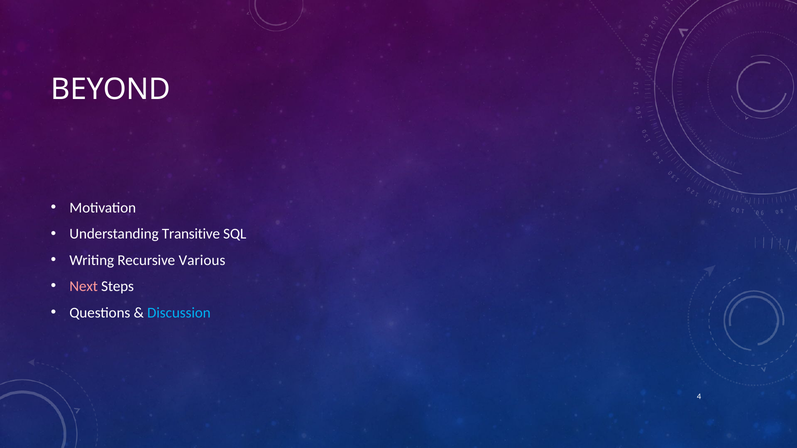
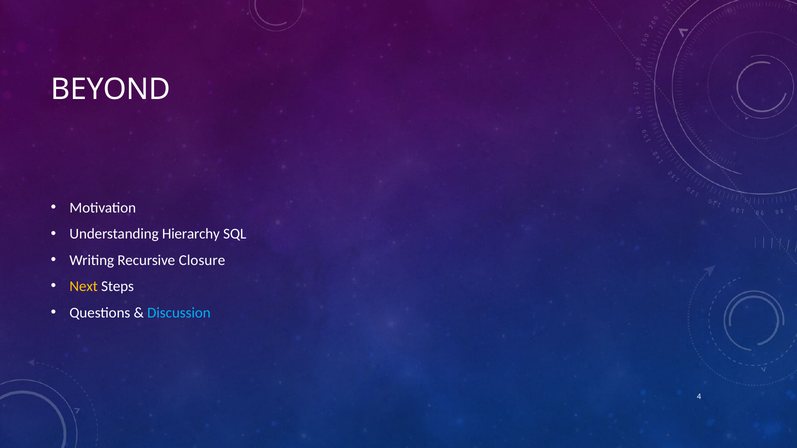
Transitive: Transitive -> Hierarchy (191, 234)
Various: Various -> Closure (202, 260)
Next colour: pink -> yellow (84, 287)
